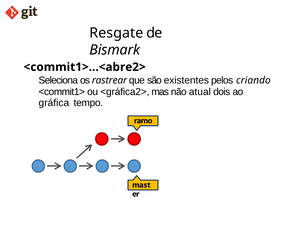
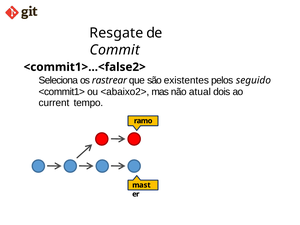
Bismark: Bismark -> Commit (115, 50)
<commit1>...<abre2>: <commit1>...<abre2> -> <commit1>...<false2> (85, 67)
criando: criando -> seguido (253, 80)
<gráfica2>: <gráfica2> -> <abaixo2> (125, 92)
gráfica: gráfica -> current (54, 103)
